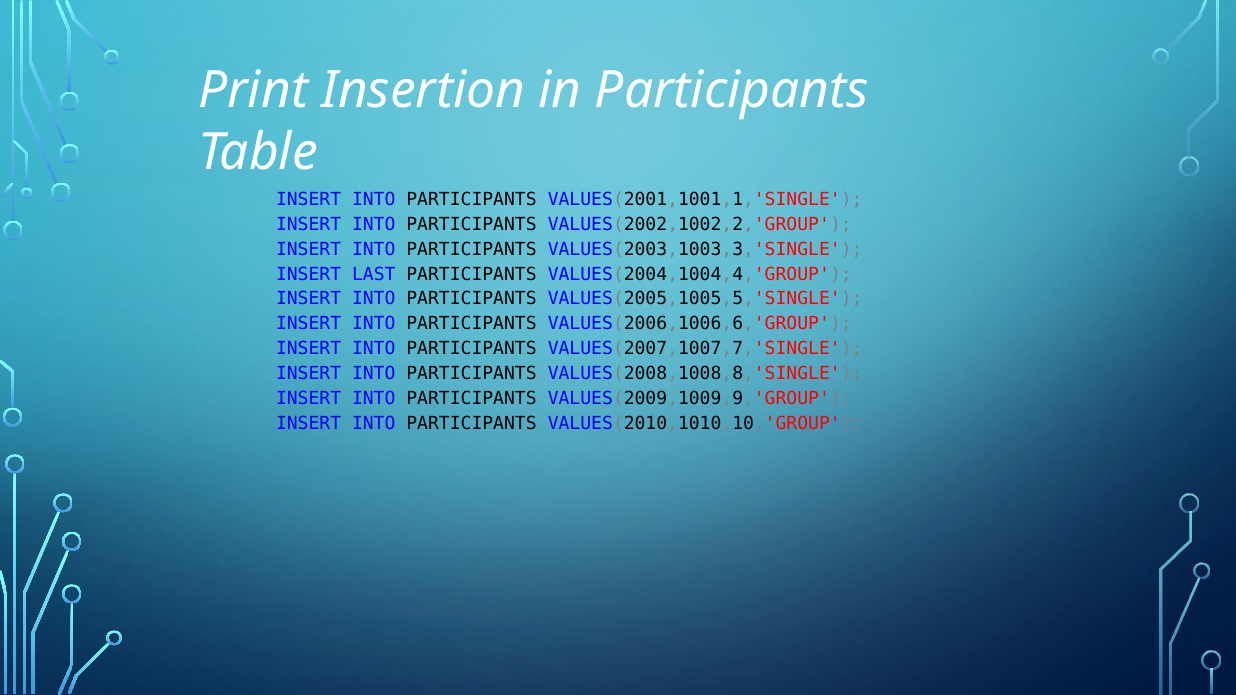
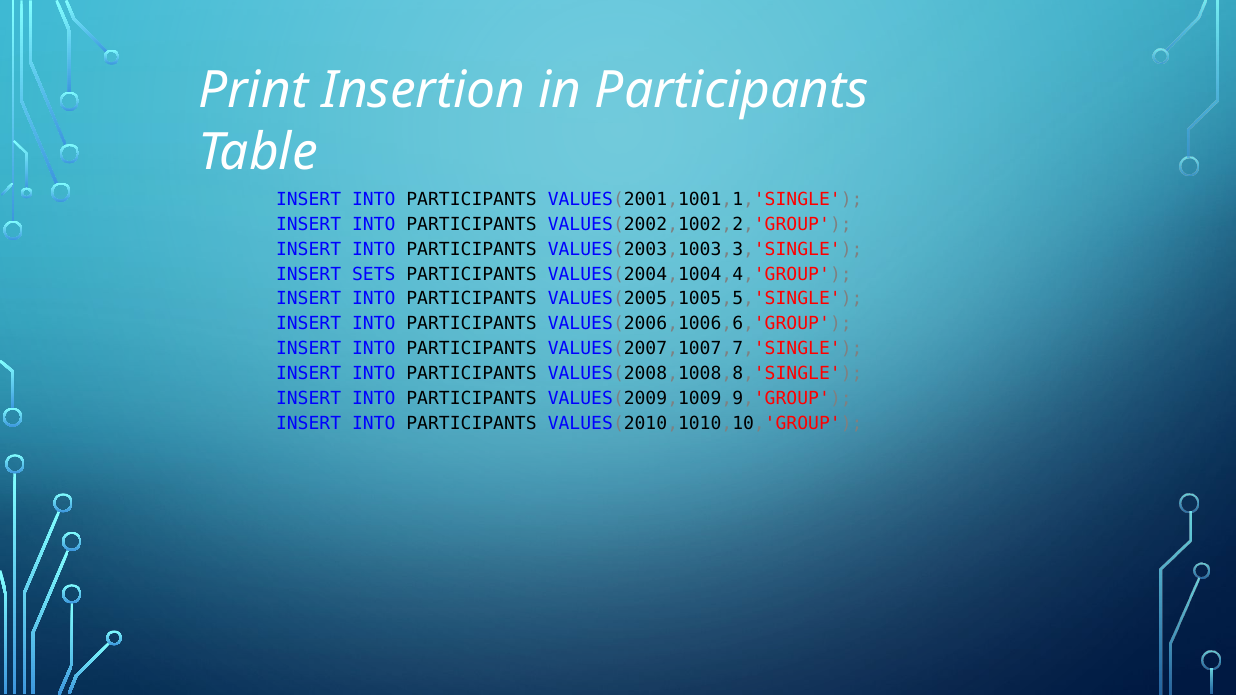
LAST: LAST -> SETS (374, 274)
